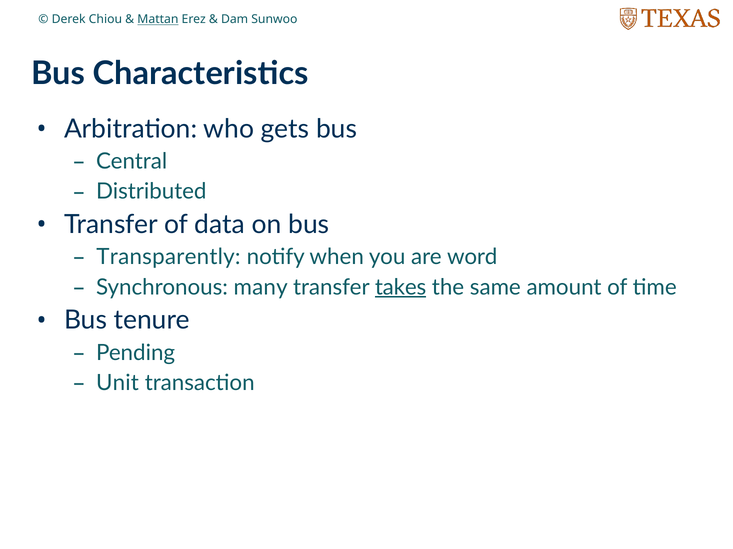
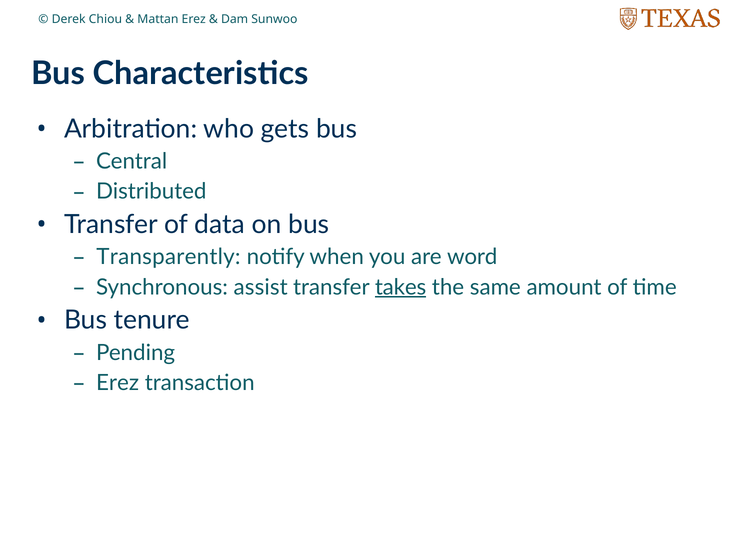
Mattan underline: present -> none (158, 19)
many: many -> assist (261, 288)
Unit: Unit -> Erez (118, 383)
